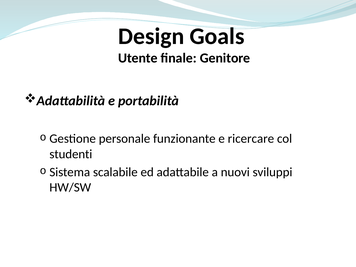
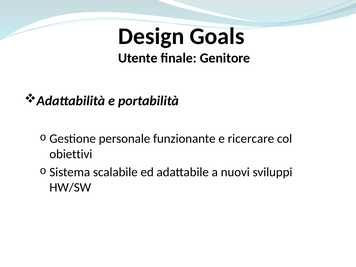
studenti: studenti -> obiettivi (71, 154)
